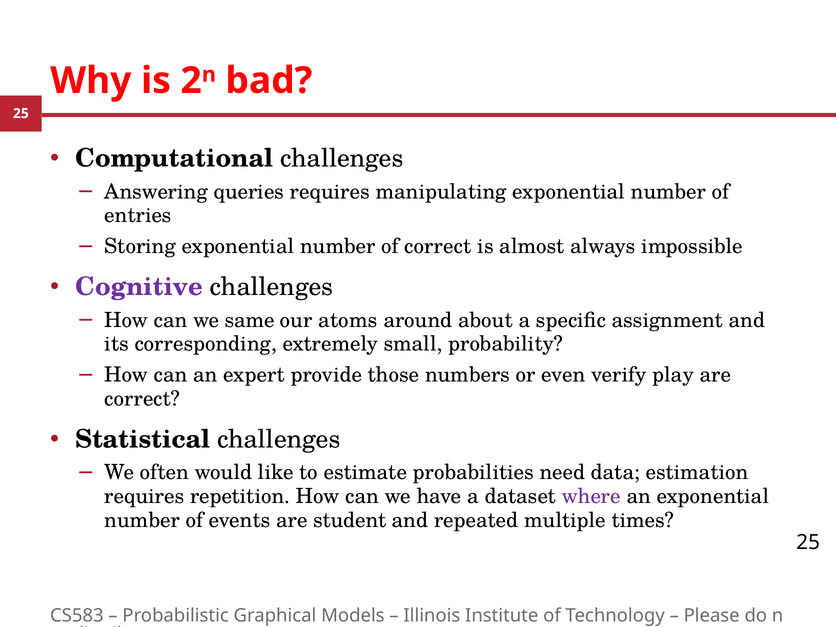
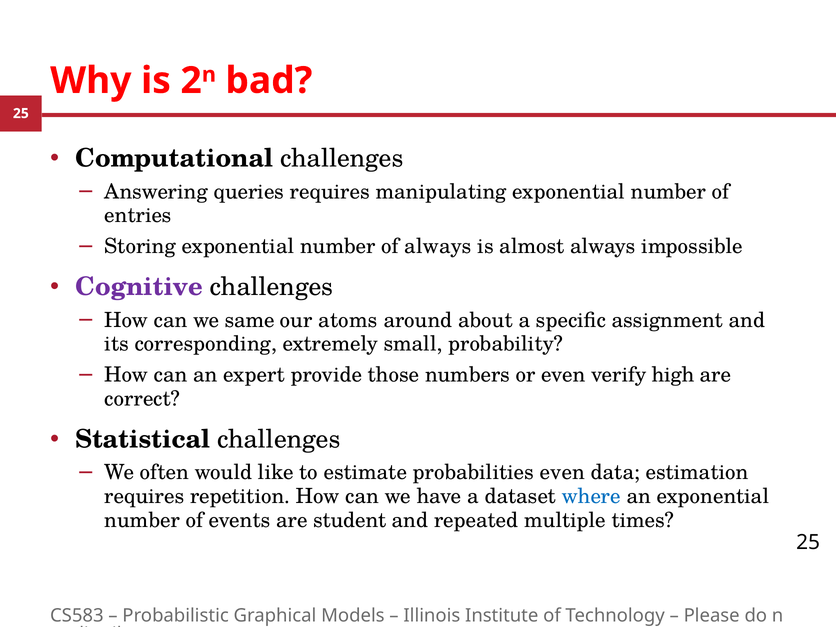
of correct: correct -> always (438, 246)
play: play -> high (673, 375)
probabilities need: need -> even (562, 472)
where colour: purple -> blue (591, 496)
